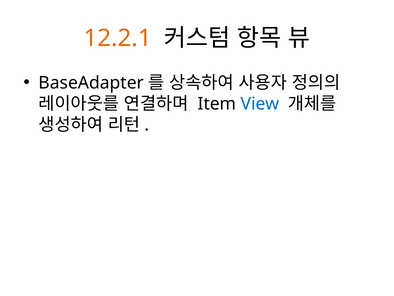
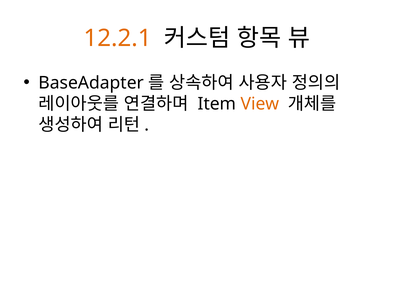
View colour: blue -> orange (260, 104)
